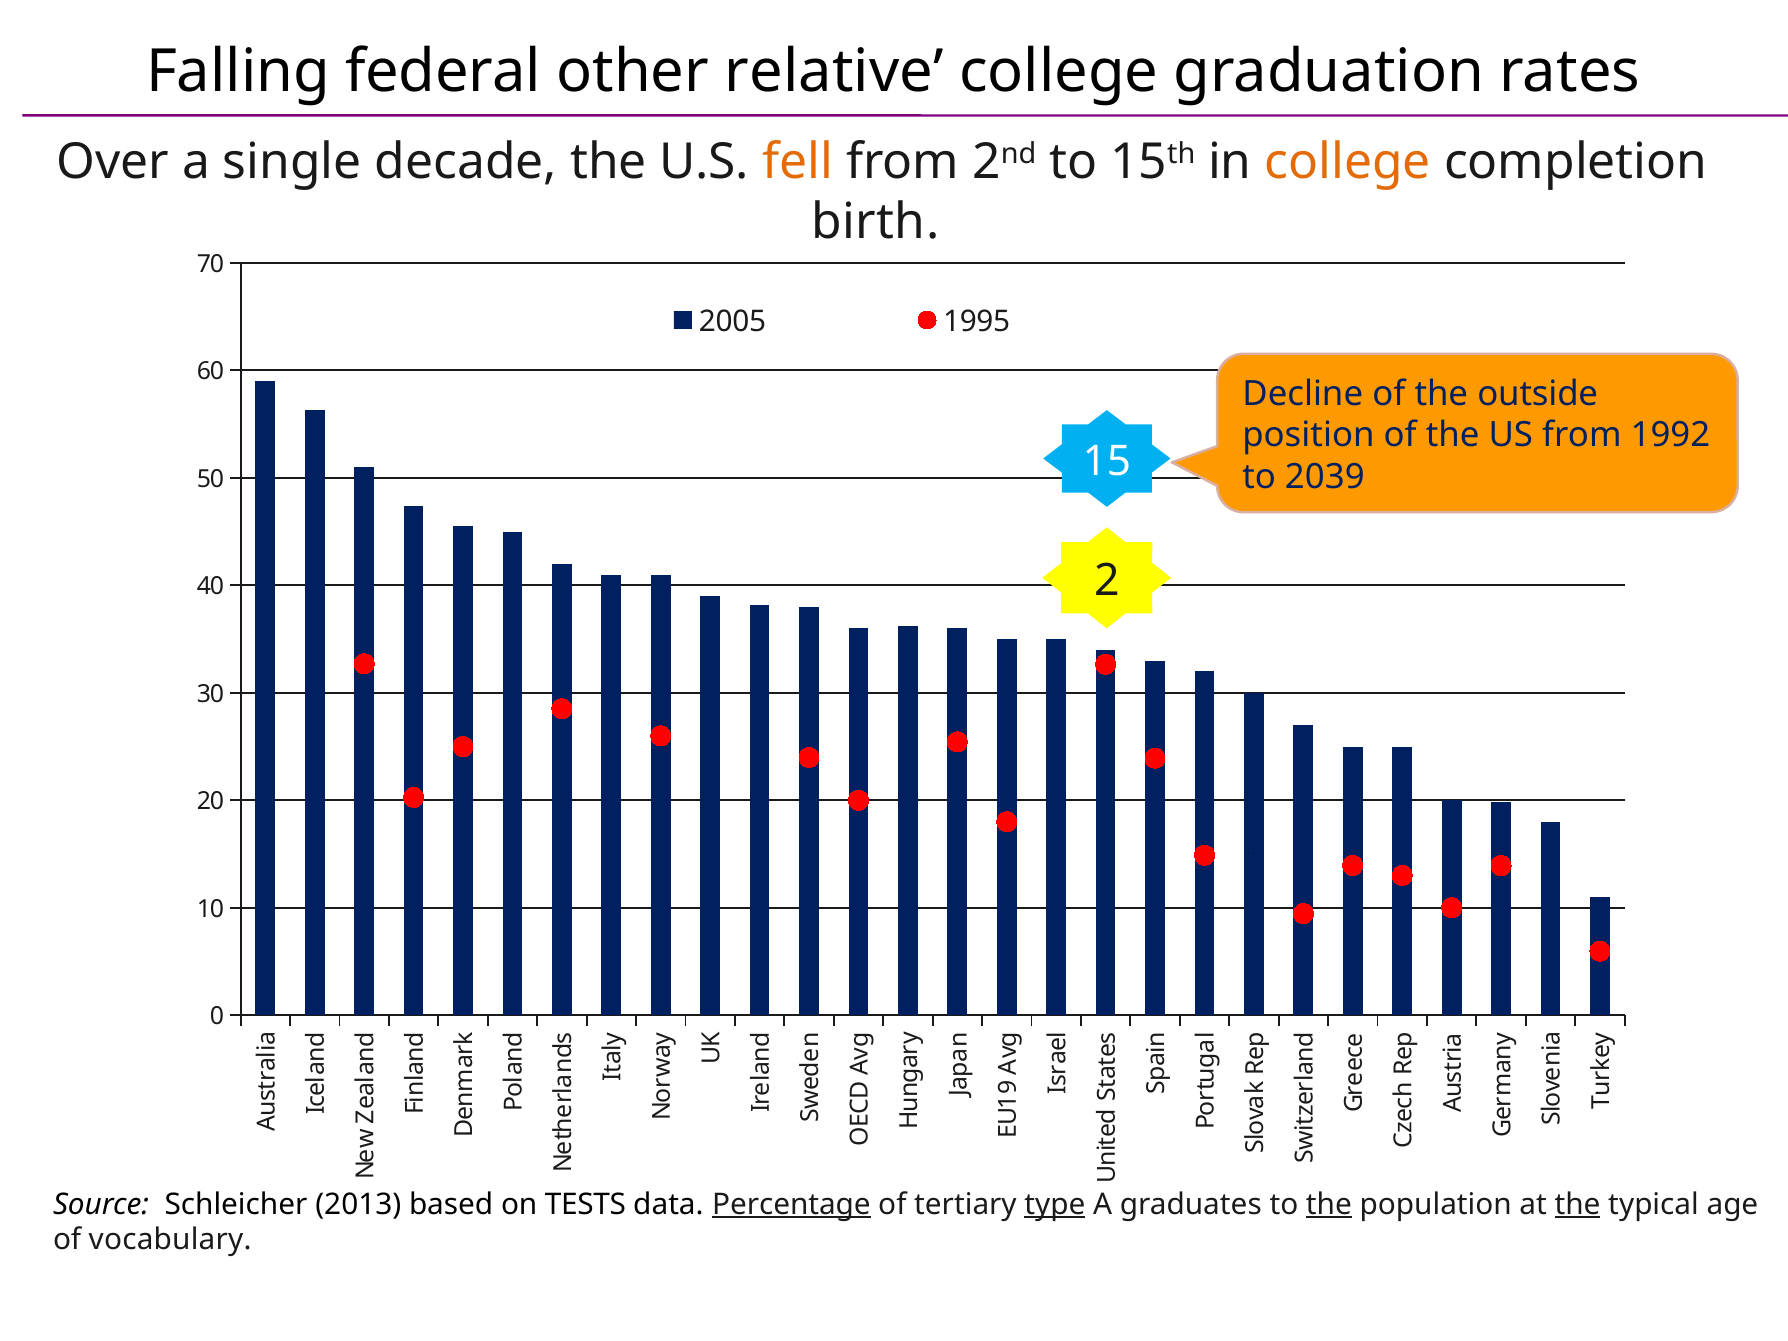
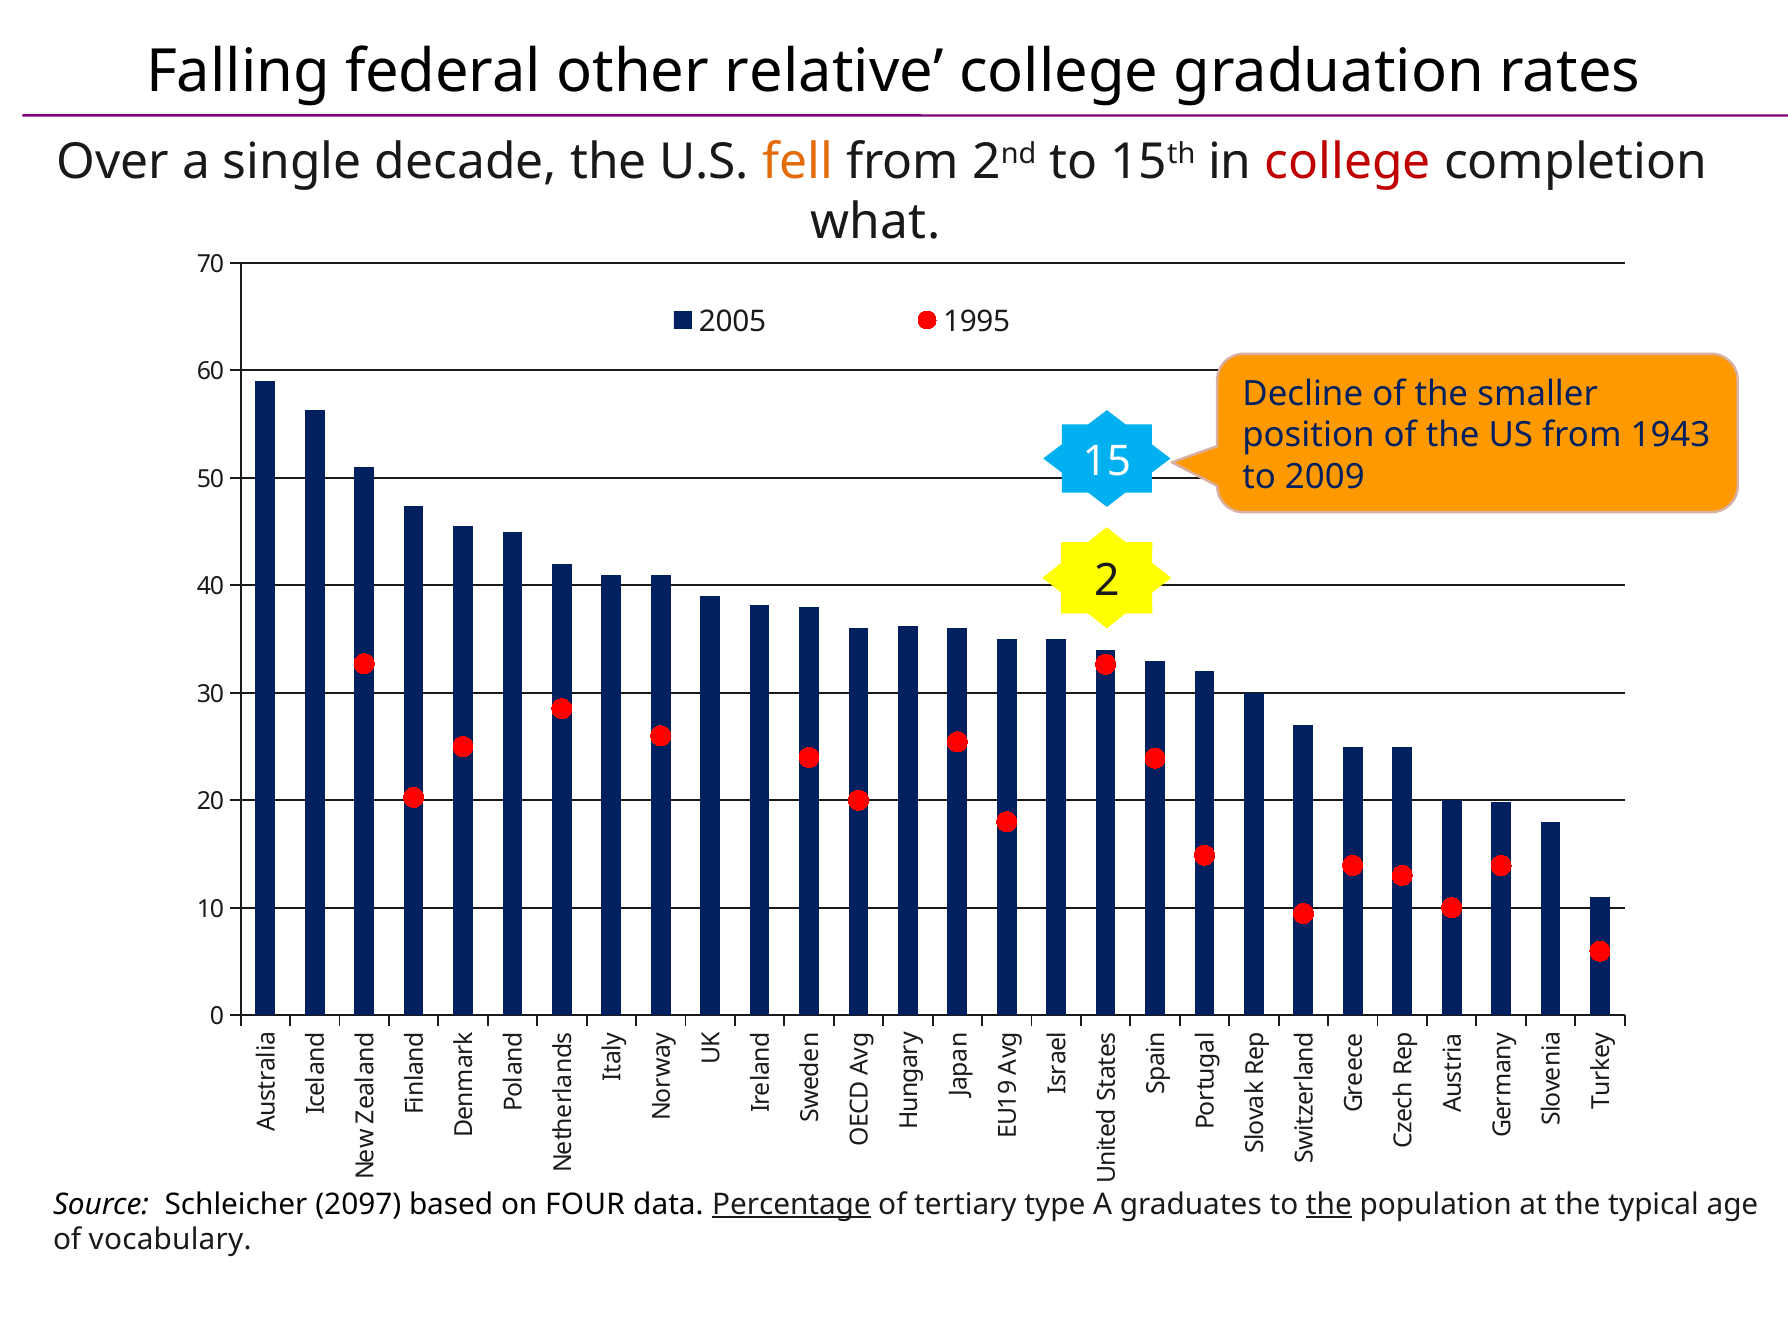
college colour: orange -> red (1348, 162)
birth: birth -> what (875, 222)
outside: outside -> smaller (1538, 394)
1992: 1992 -> 1943 (1670, 435)
2039: 2039 -> 2009 (1325, 477)
2013: 2013 -> 2097 (358, 1204)
TESTS: TESTS -> FOUR (585, 1204)
type underline: present -> none (1055, 1204)
the underline: present -> none (1578, 1204)
